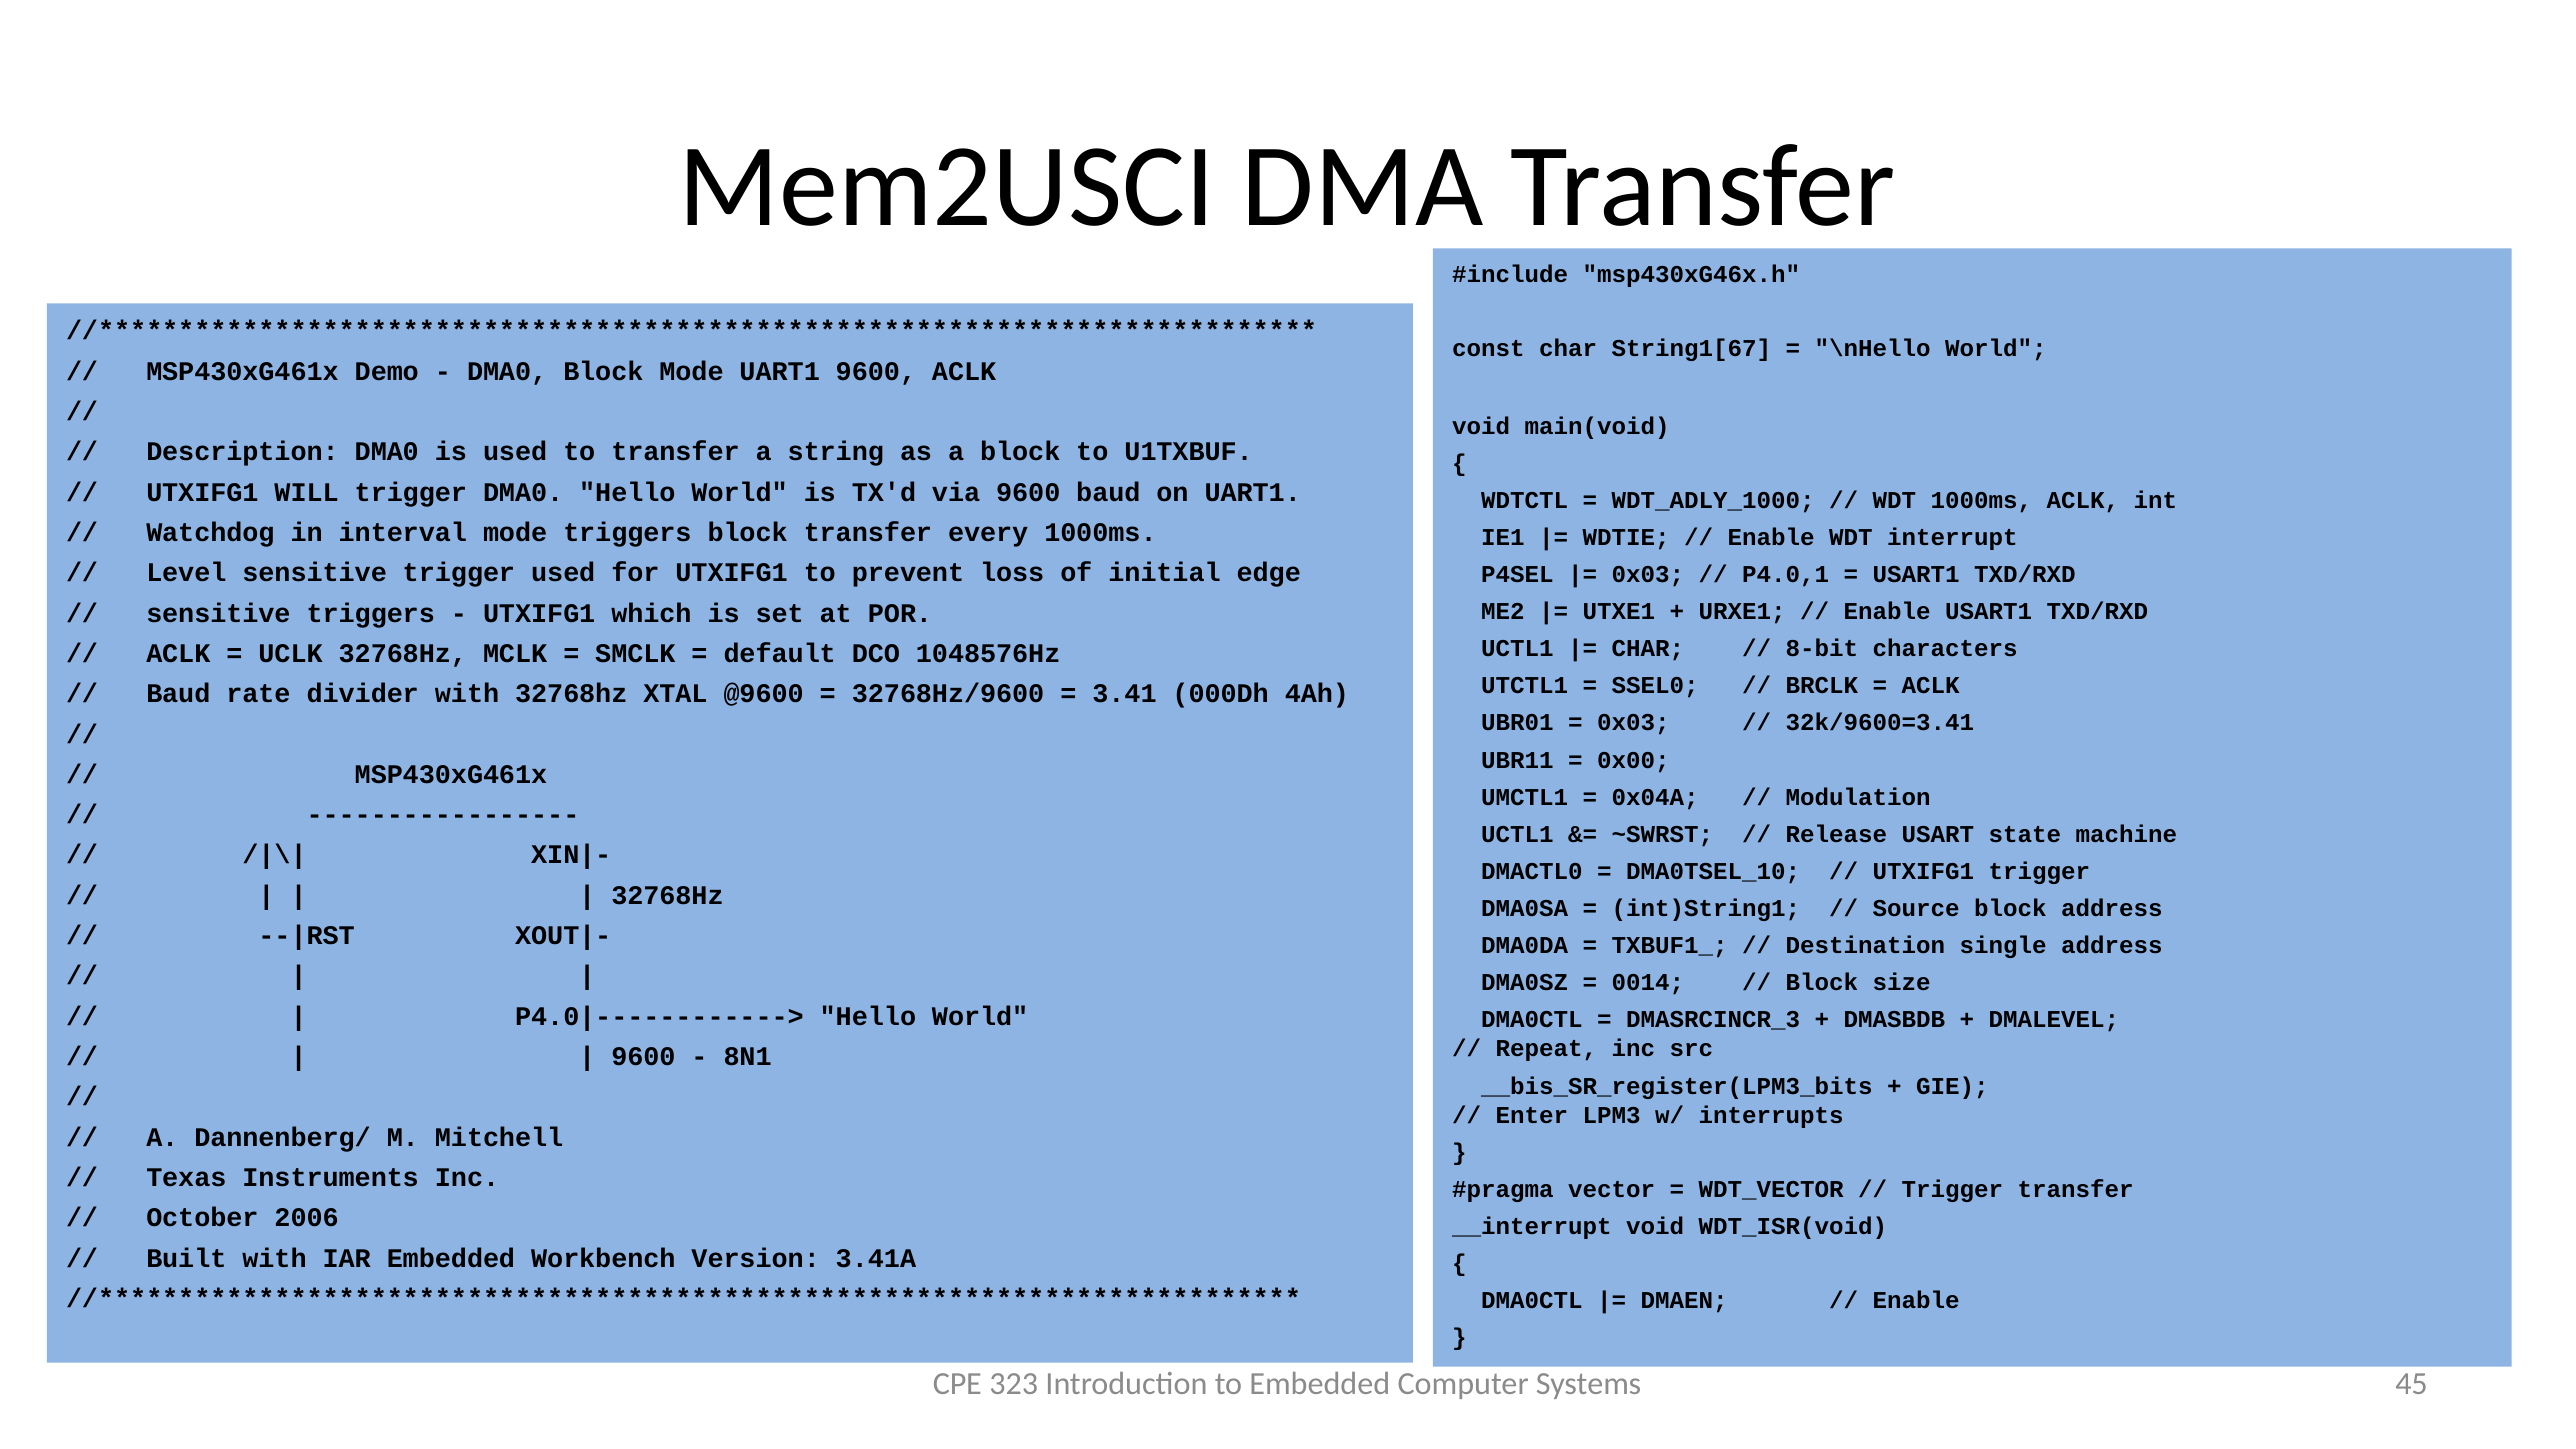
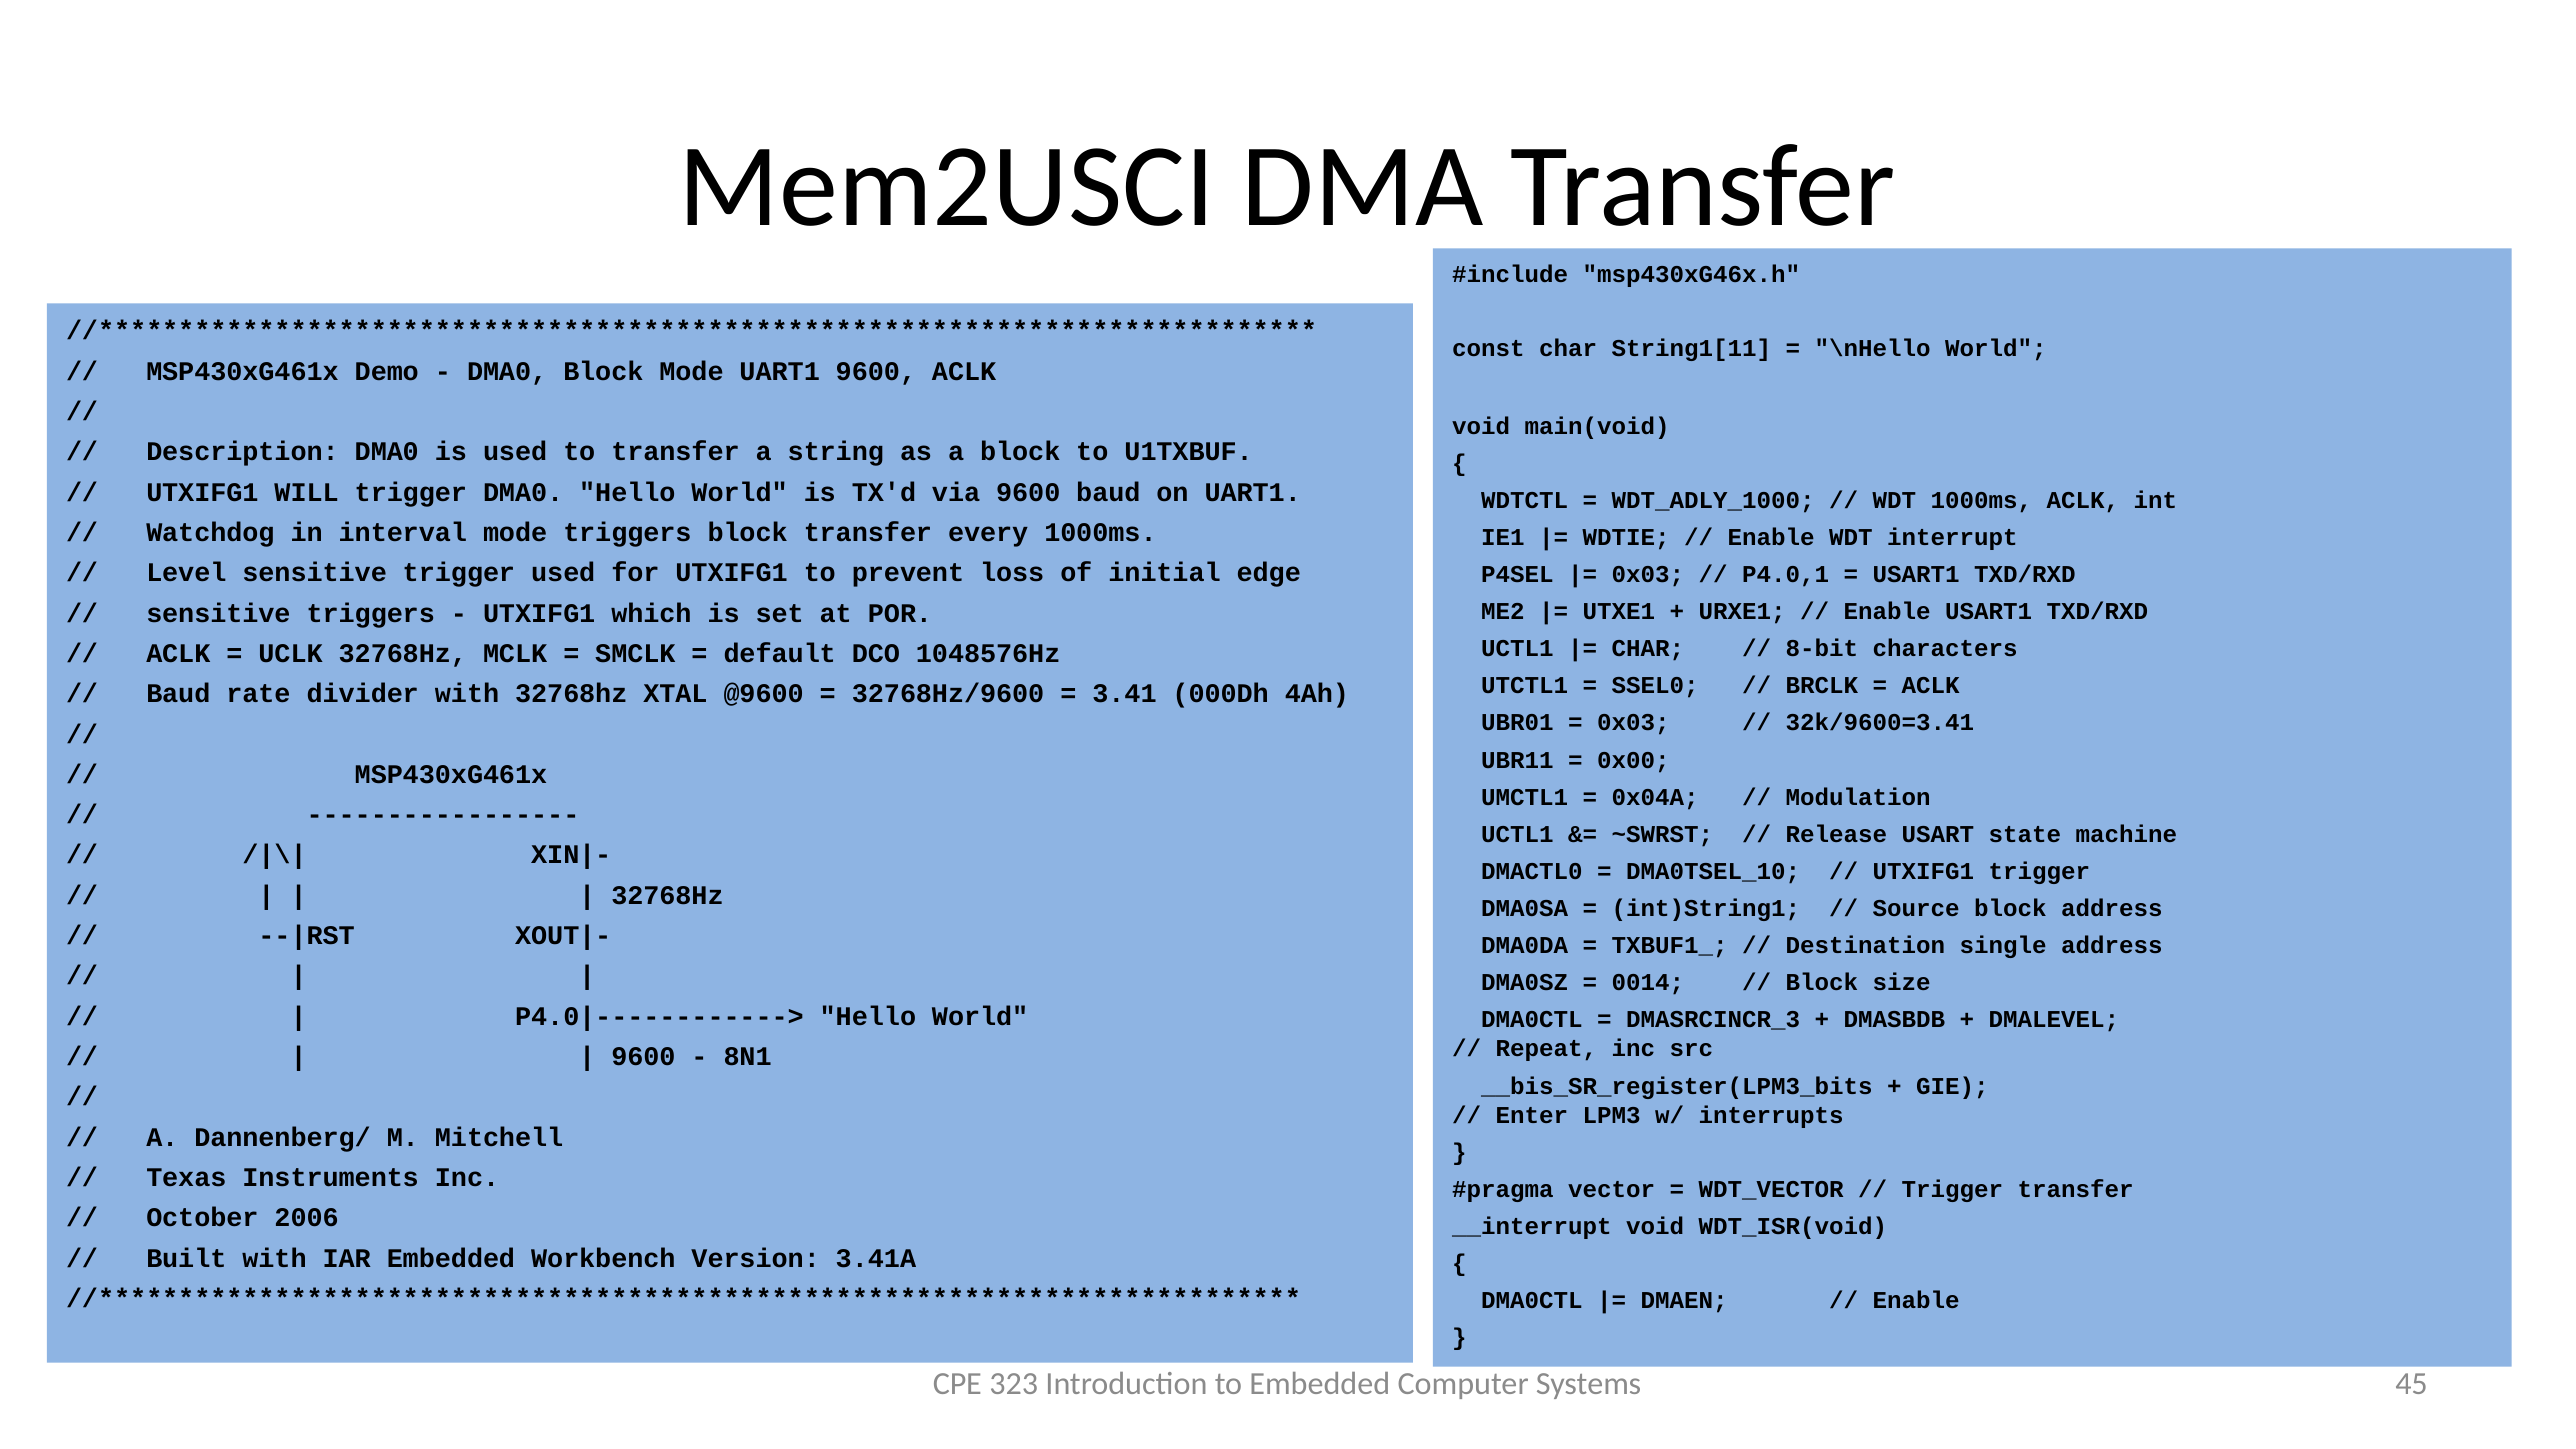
String1[67: String1[67 -> String1[11 (1691, 349)
